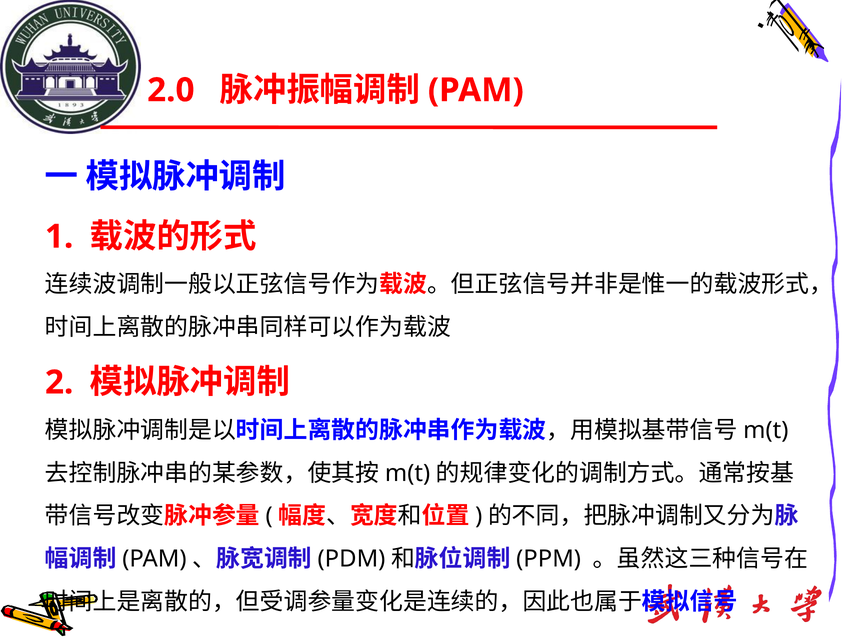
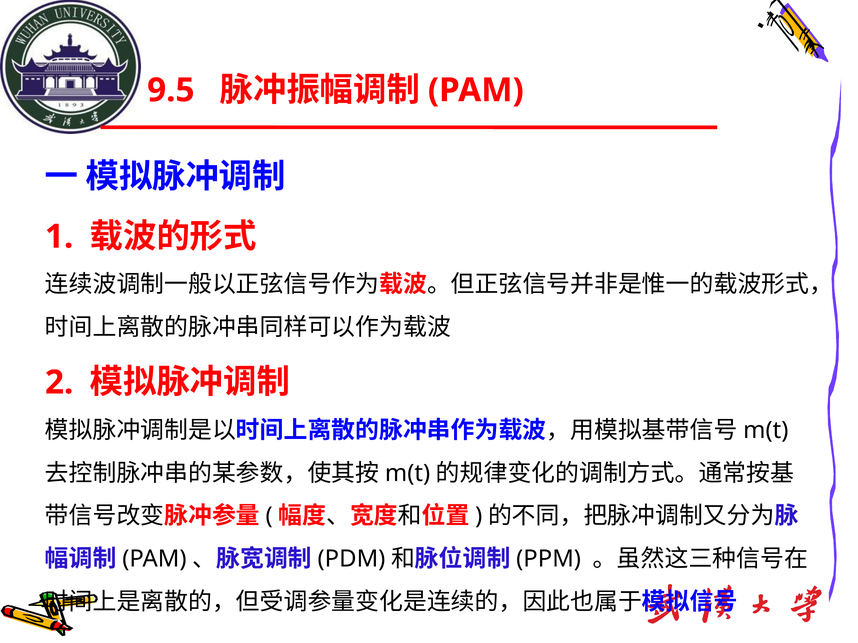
2.0: 2.0 -> 9.5 (171, 90)
